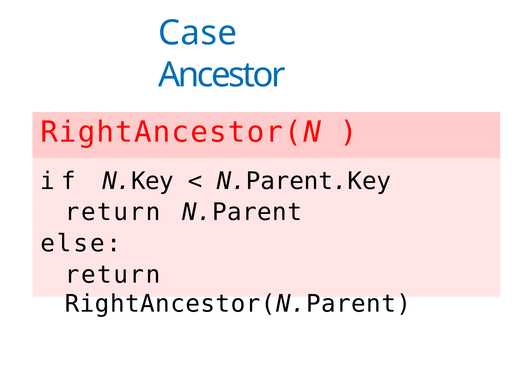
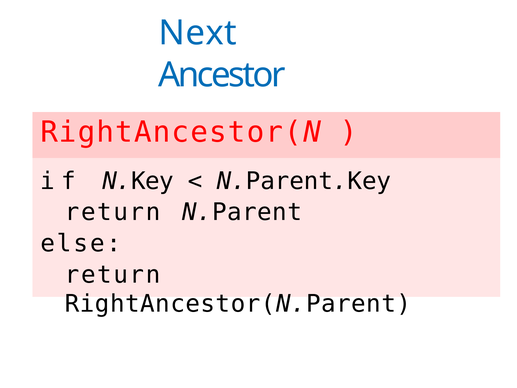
Case: Case -> Next (198, 33)
